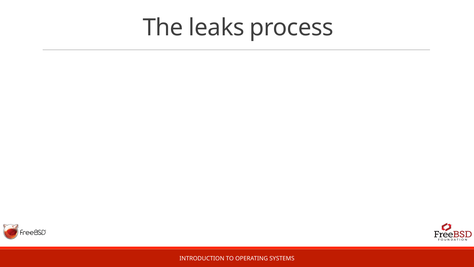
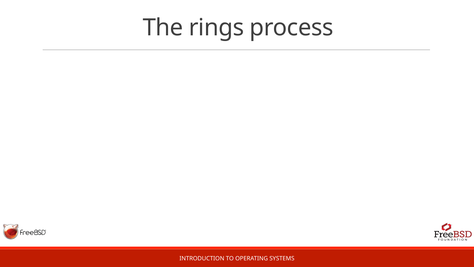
leaks: leaks -> rings (217, 28)
